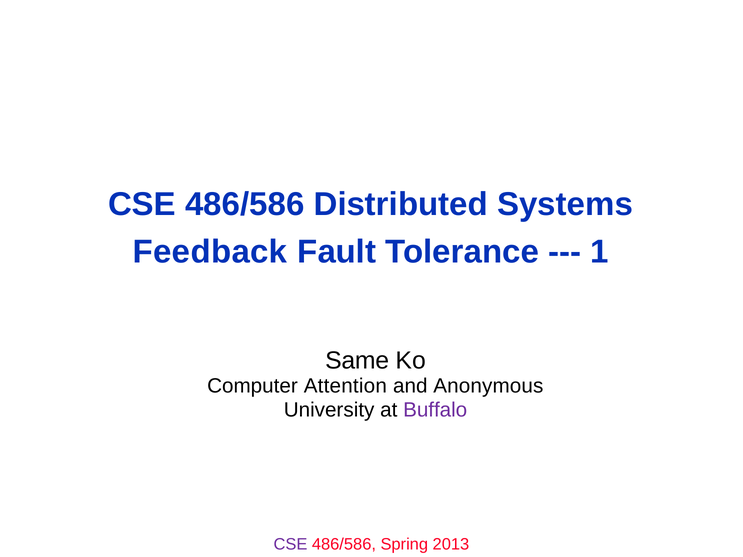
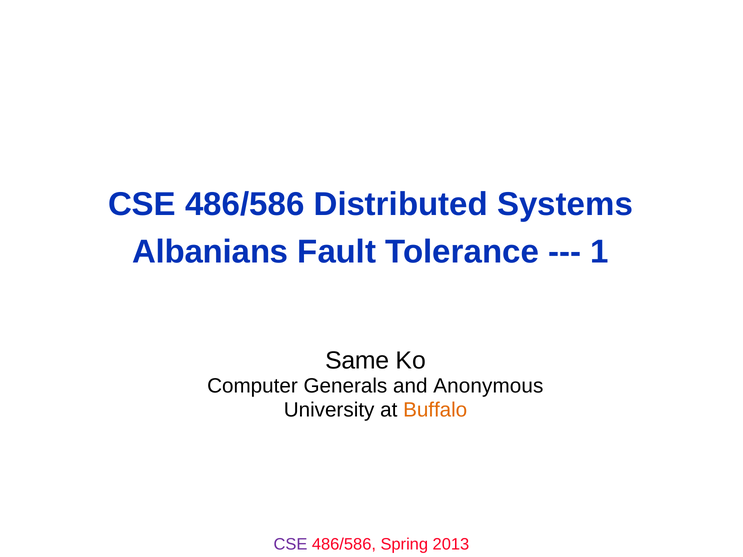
Feedback: Feedback -> Albanians (210, 252)
Attention: Attention -> Generals (345, 386)
Buffalo colour: purple -> orange (435, 410)
